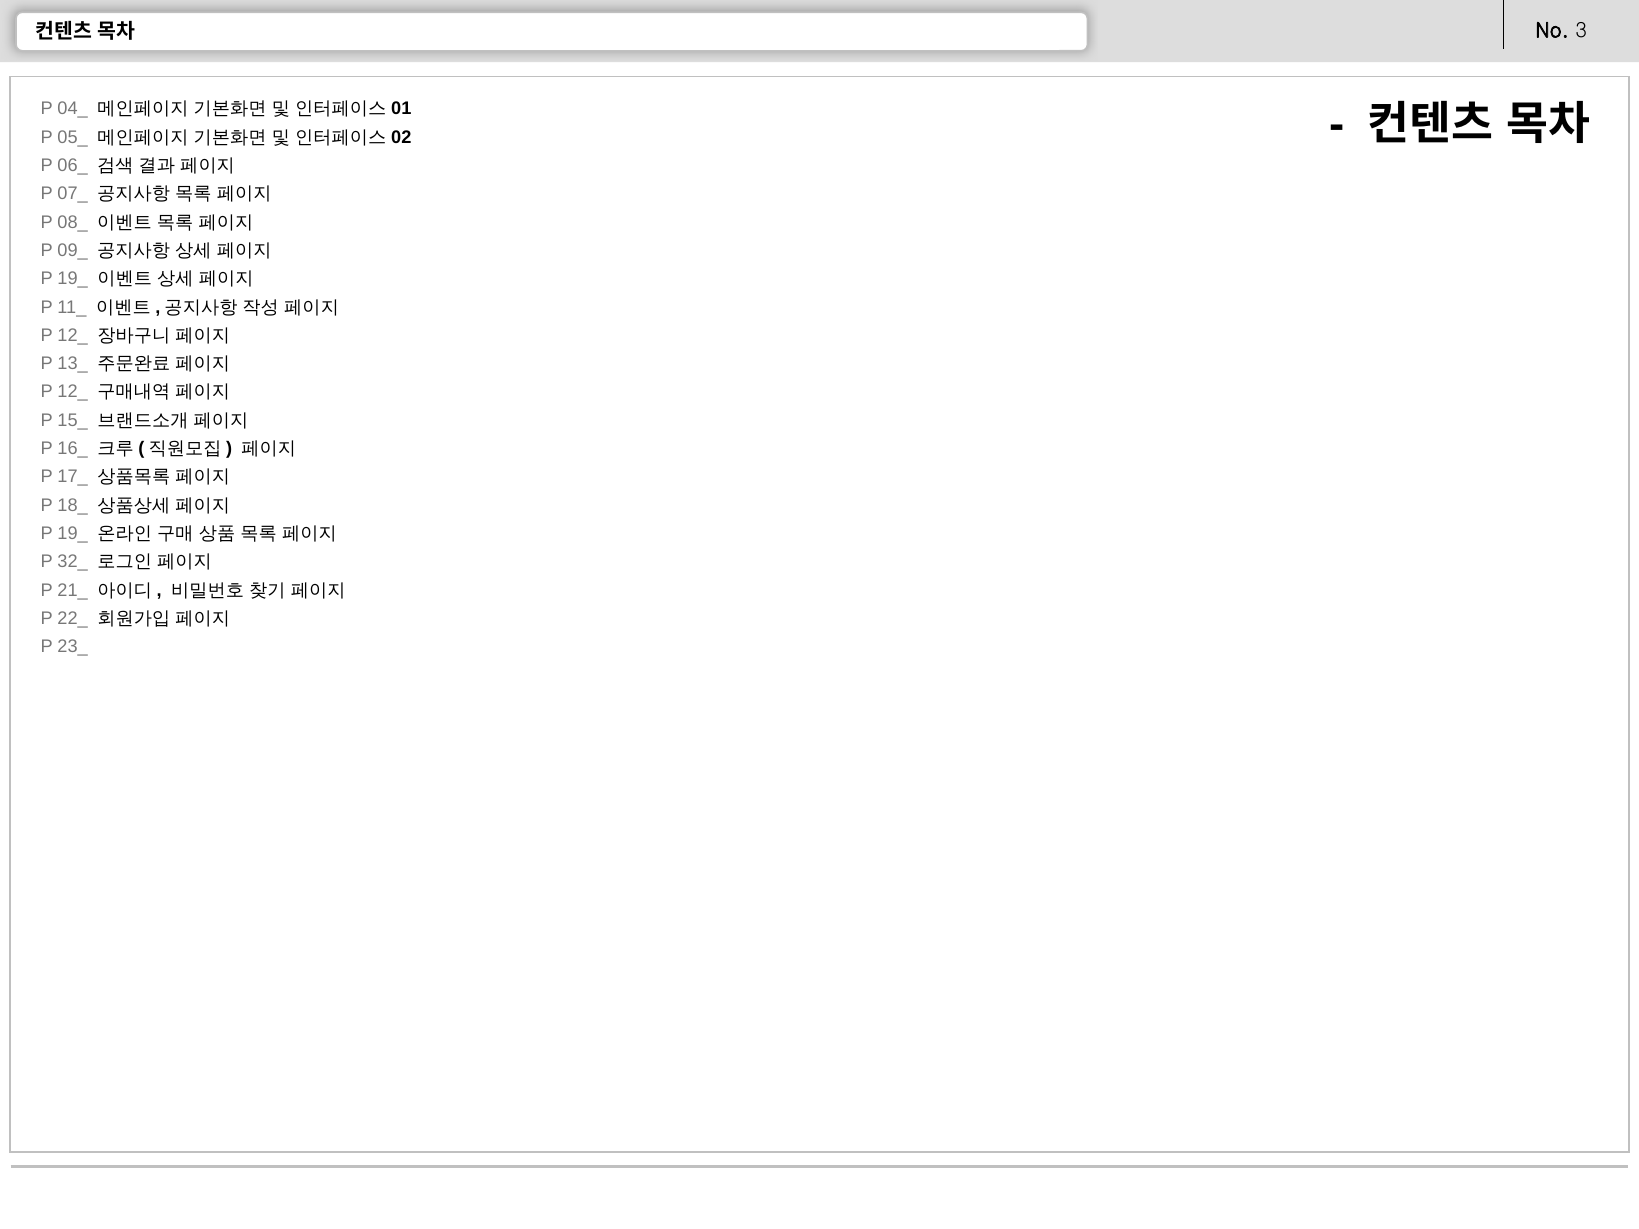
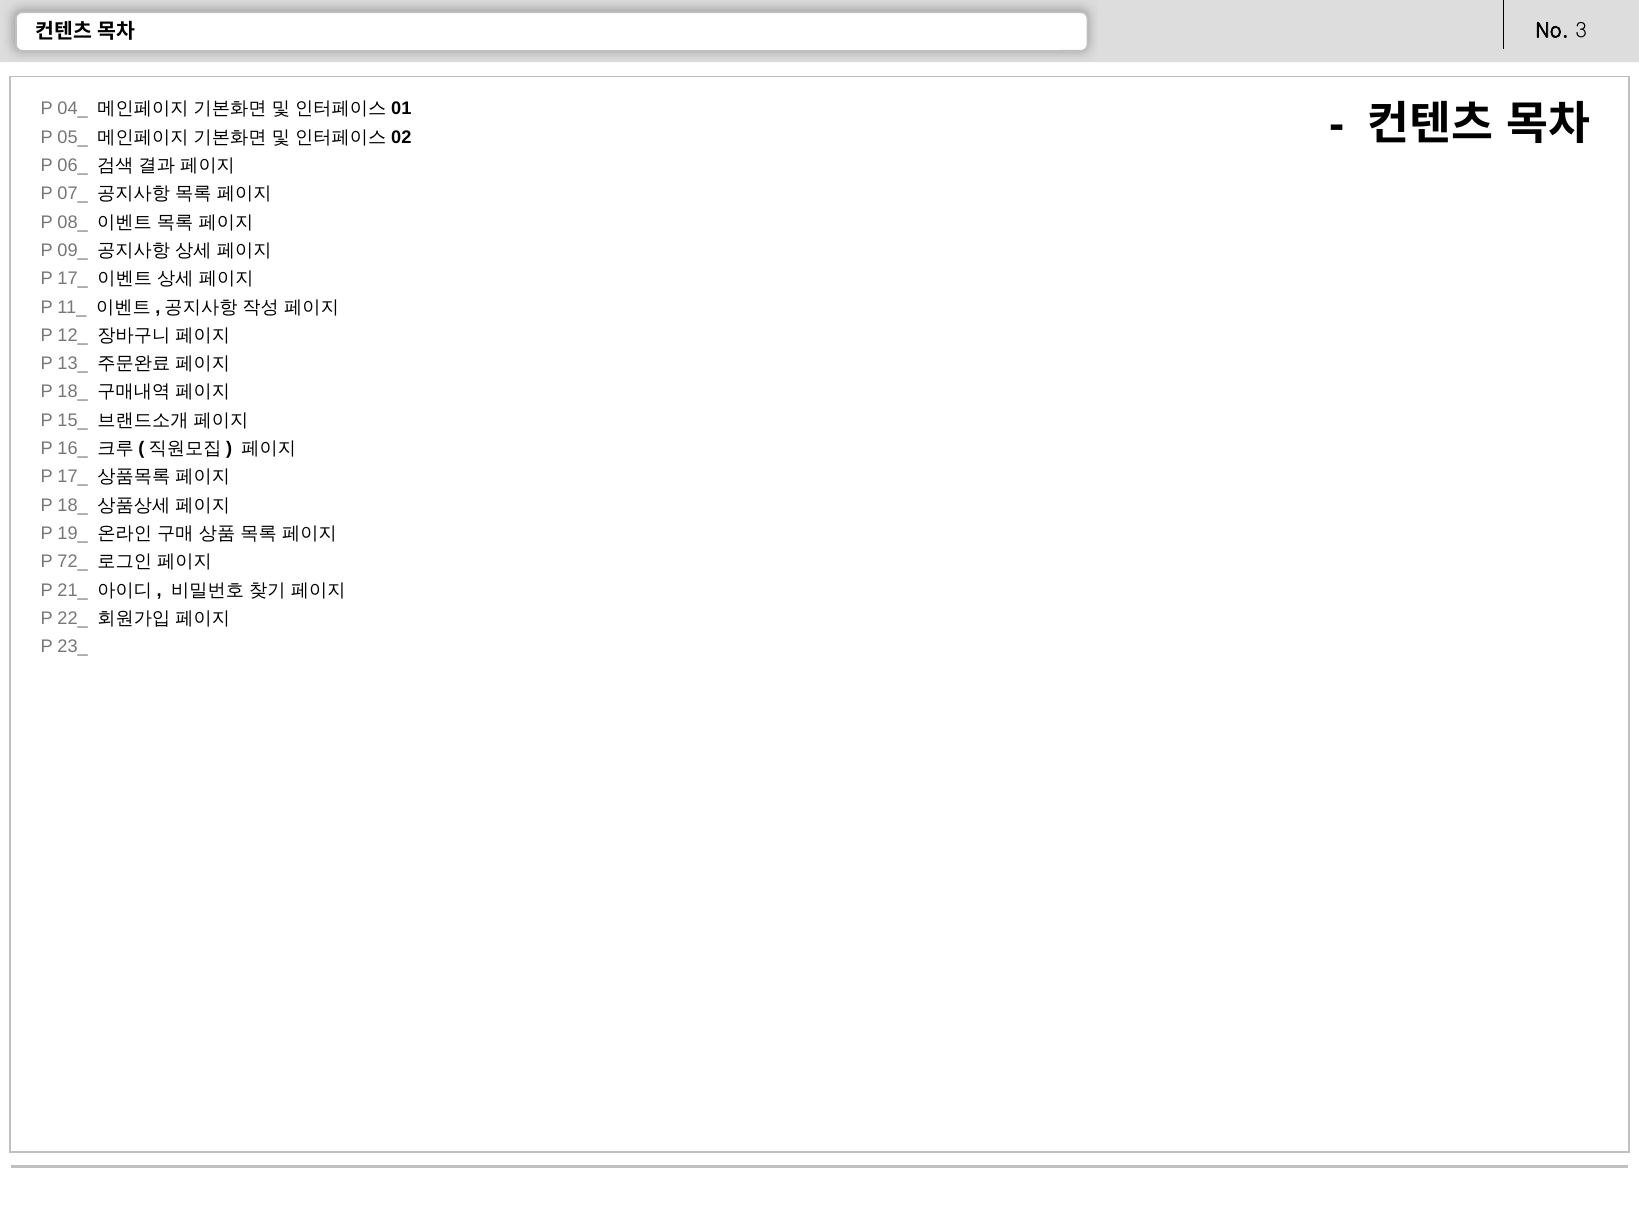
19_: 19_ -> 17_ (73, 279)
12_: 12_ -> 18_ (73, 392)
32_: 32_ -> 72_ (73, 562)
